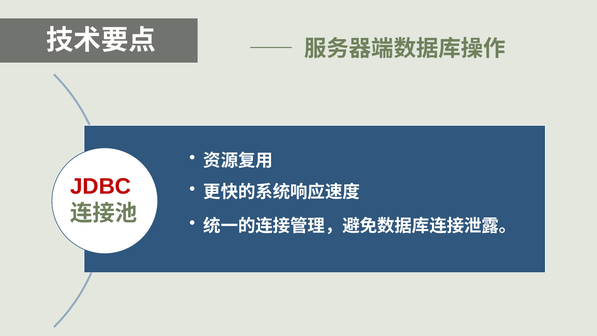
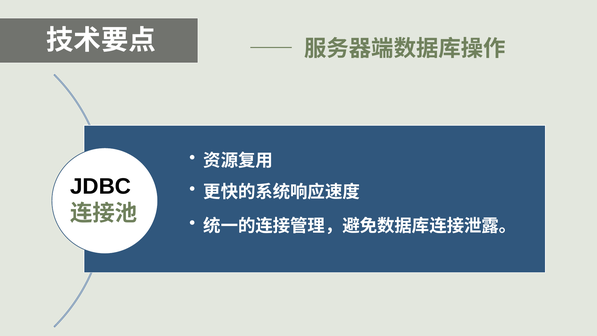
JDBC colour: red -> black (101, 186)
